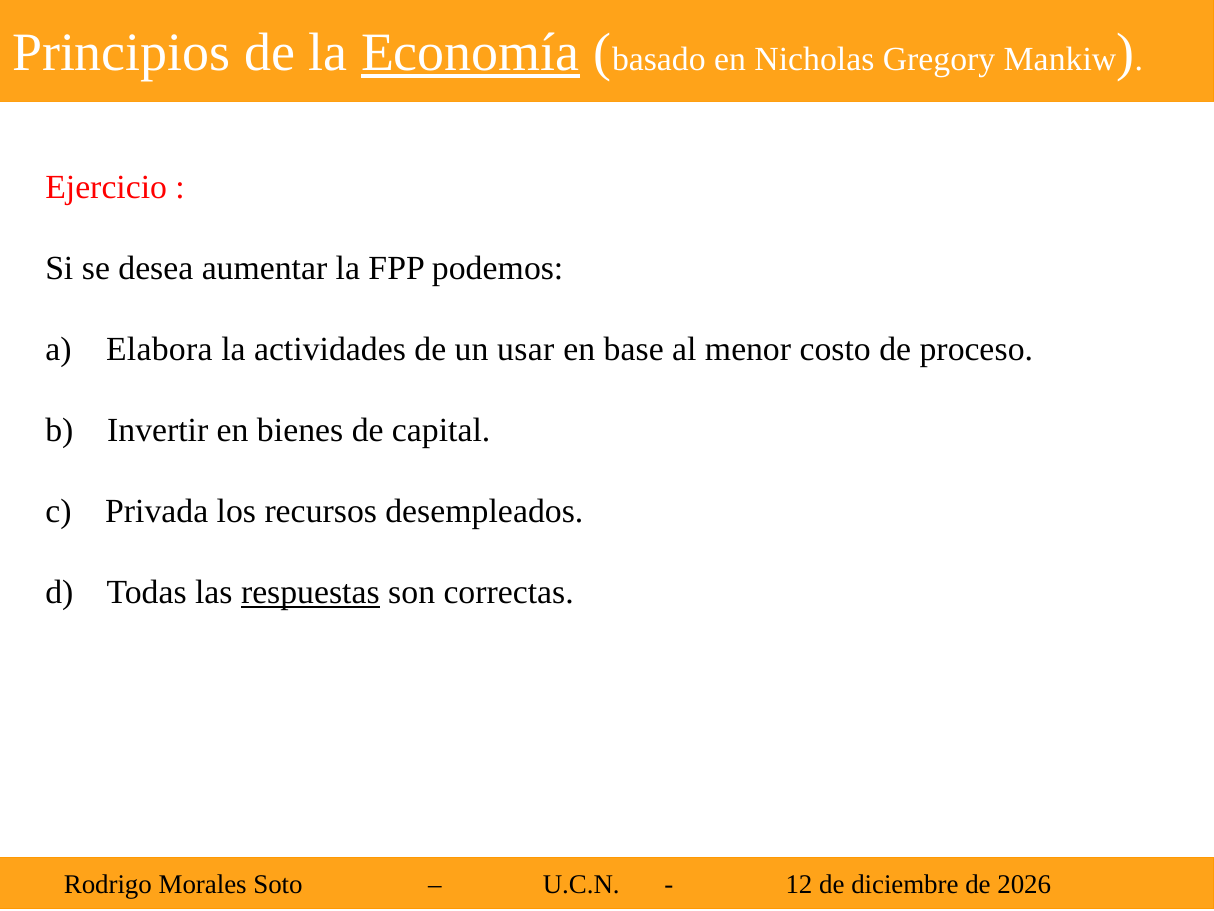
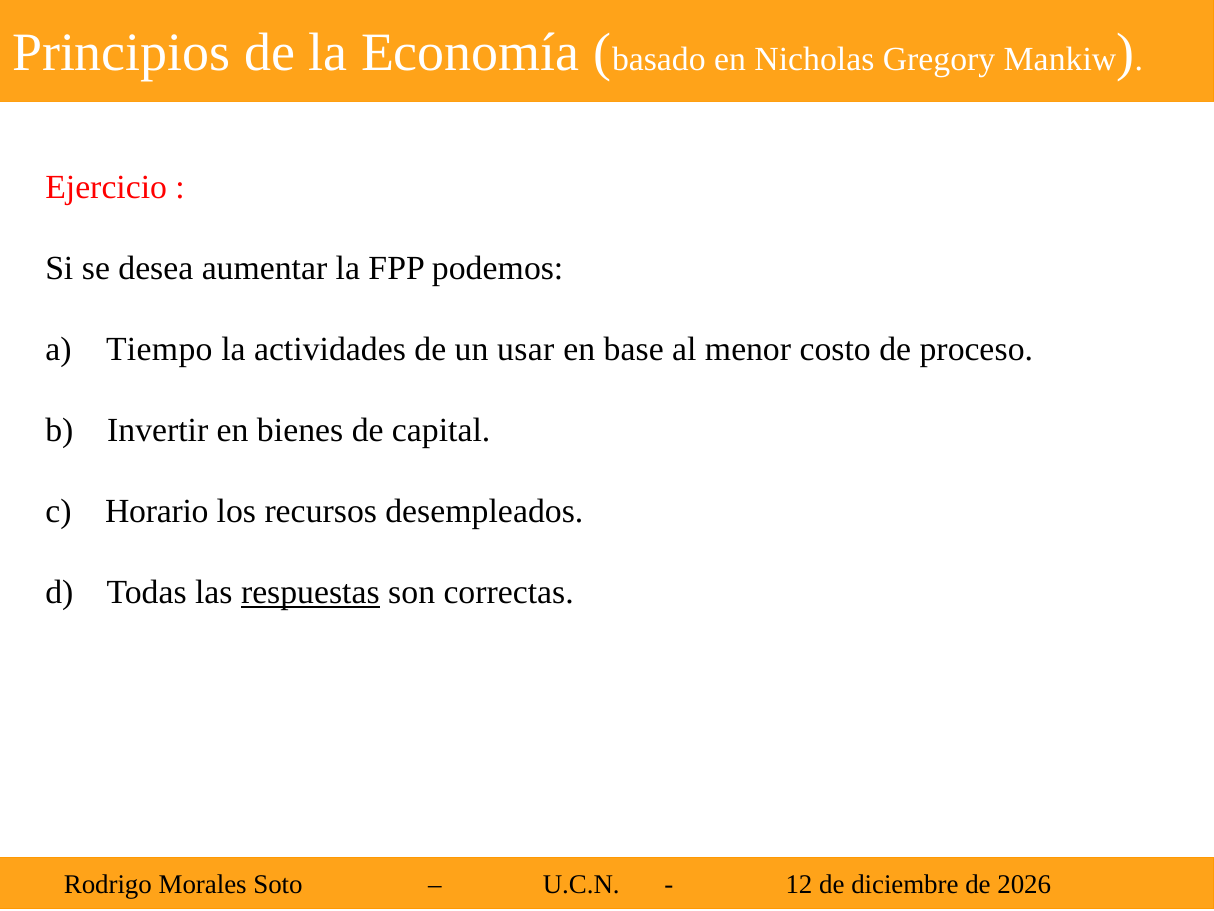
Economía underline: present -> none (470, 53)
Elabora: Elabora -> Tiempo (159, 349)
Privada: Privada -> Horario (157, 511)
